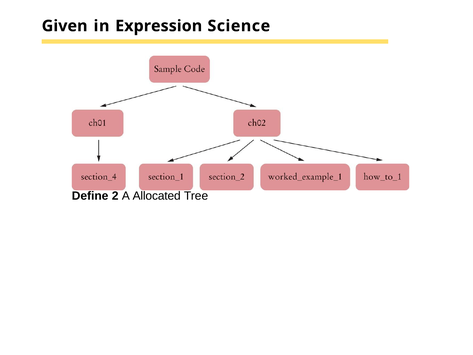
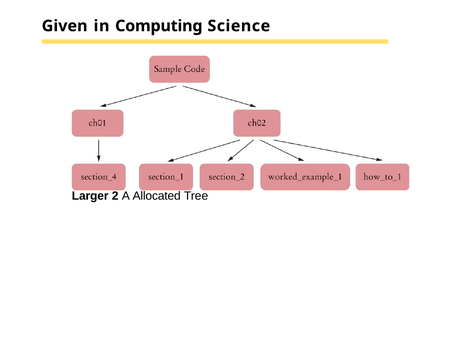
Expression: Expression -> Computing (159, 26)
Define: Define -> Larger (90, 196)
